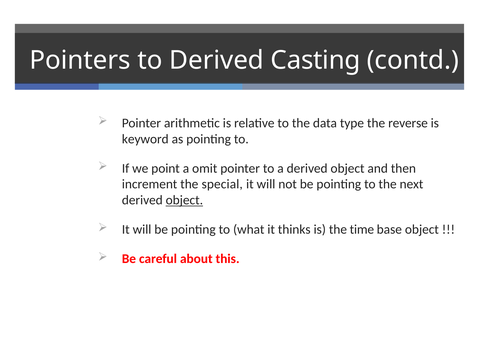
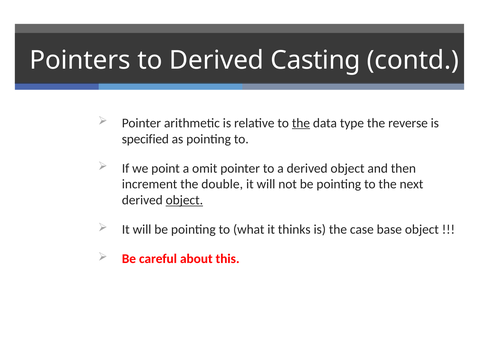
the underline: none -> present (301, 123)
keyword: keyword -> specified (145, 139)
special: special -> double (222, 184)
time: time -> case (362, 230)
